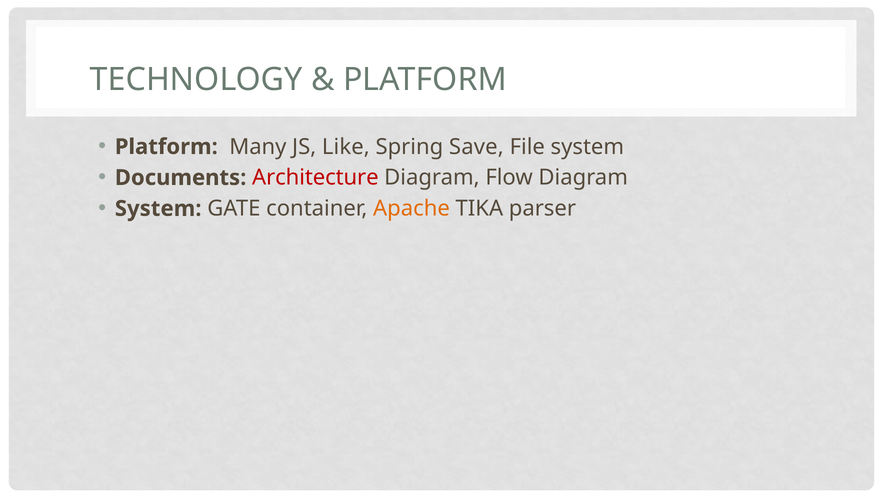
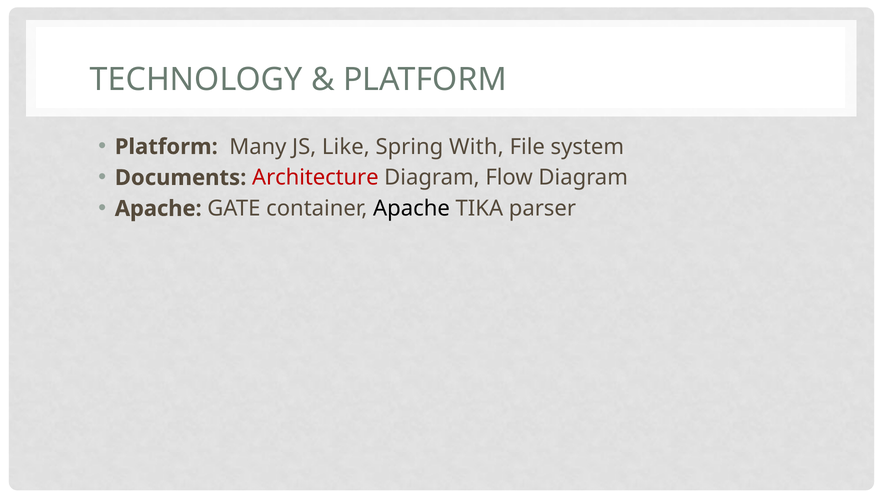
Save: Save -> With (476, 147)
System: System -> Apache (158, 208)
Apache colour: orange -> black (411, 208)
